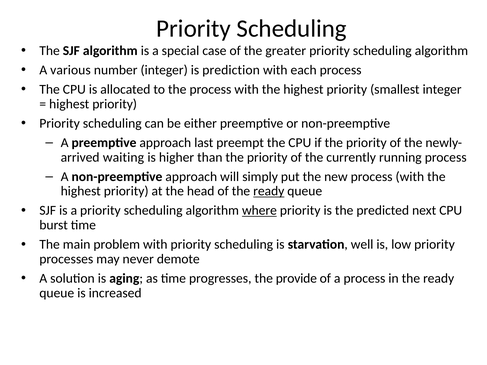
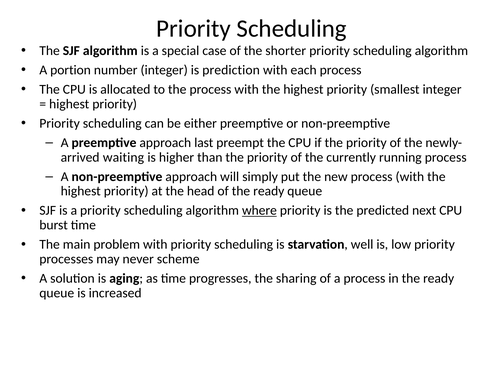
greater: greater -> shorter (286, 51)
various: various -> portion (71, 70)
ready underline: present -> none (269, 191)
demote: demote -> scheme (178, 259)
provide: provide -> sharing (296, 279)
